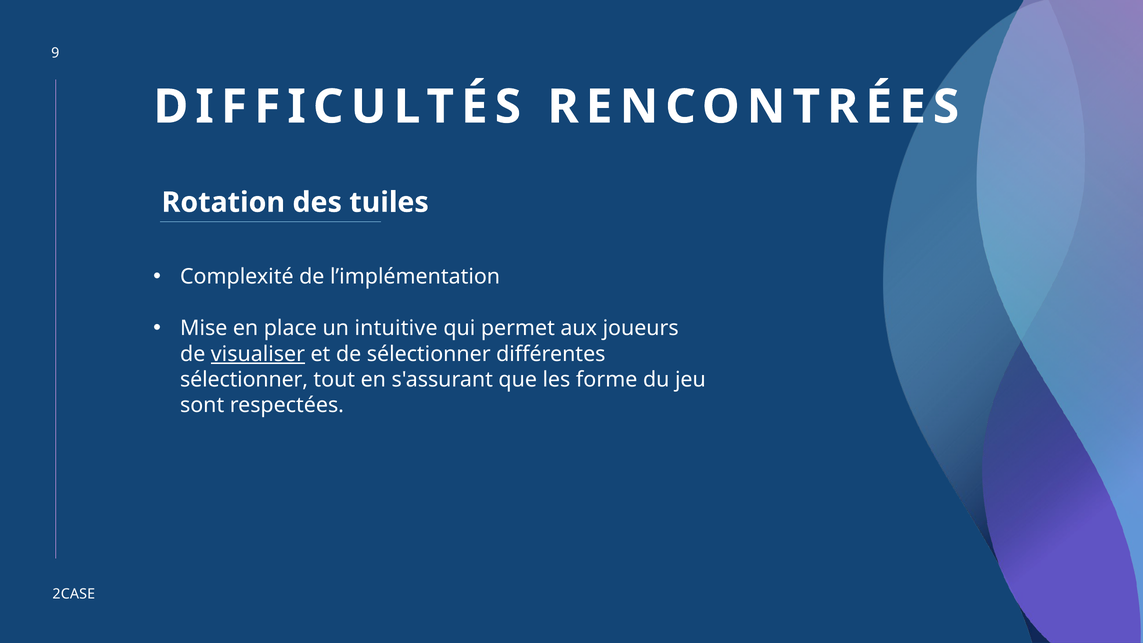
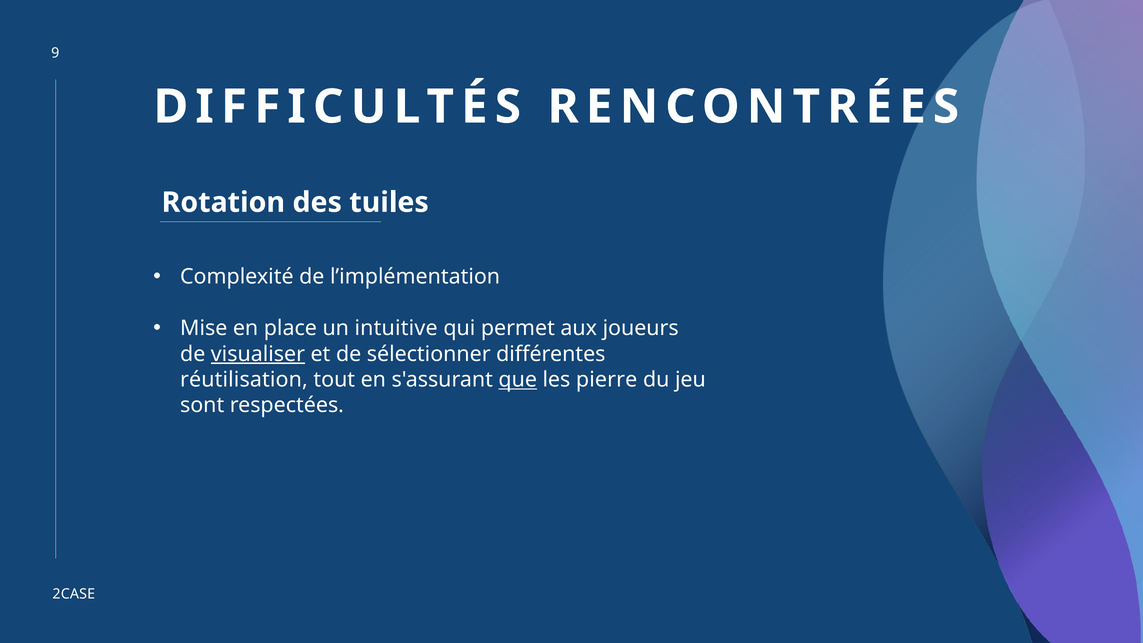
sélectionner: sélectionner -> réutilisation (244, 380)
que underline: none -> present (518, 380)
forme: forme -> pierre (607, 380)
